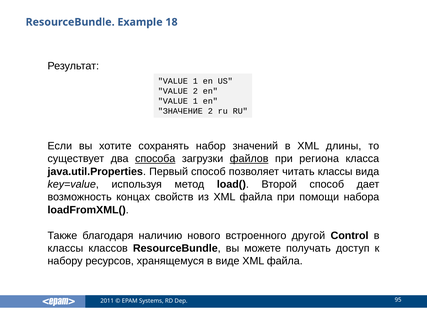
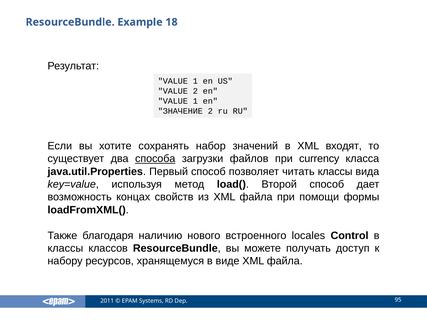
длины: длины -> входят (344, 146)
файлов underline: present -> none (249, 159)
региона: региона -> currency (319, 159)
набора: набора -> формы (361, 197)
другой: другой -> locales (308, 236)
